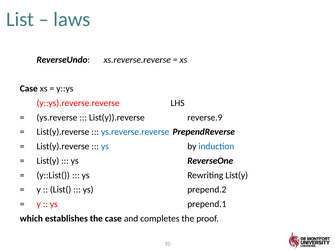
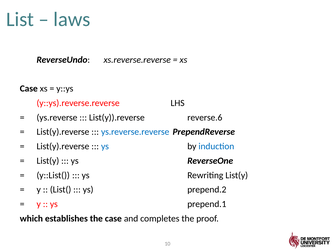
reverse.9: reverse.9 -> reverse.6 (205, 118)
